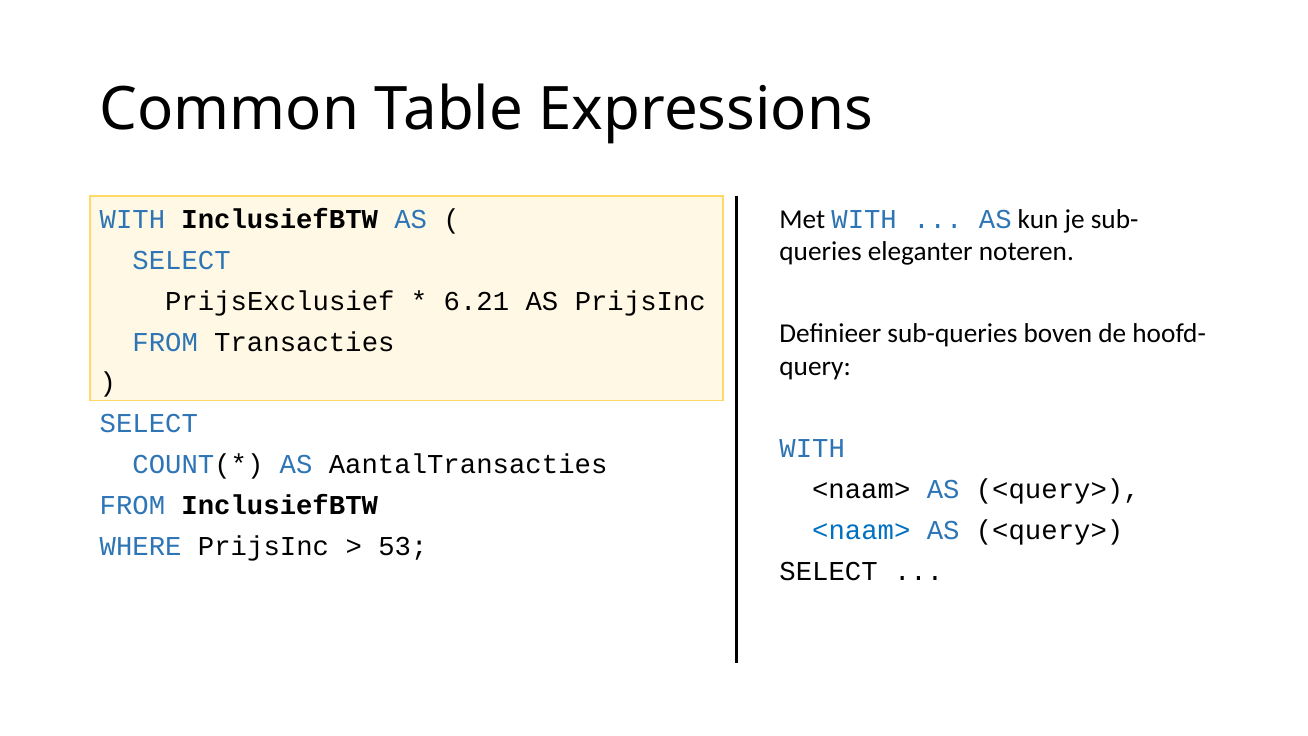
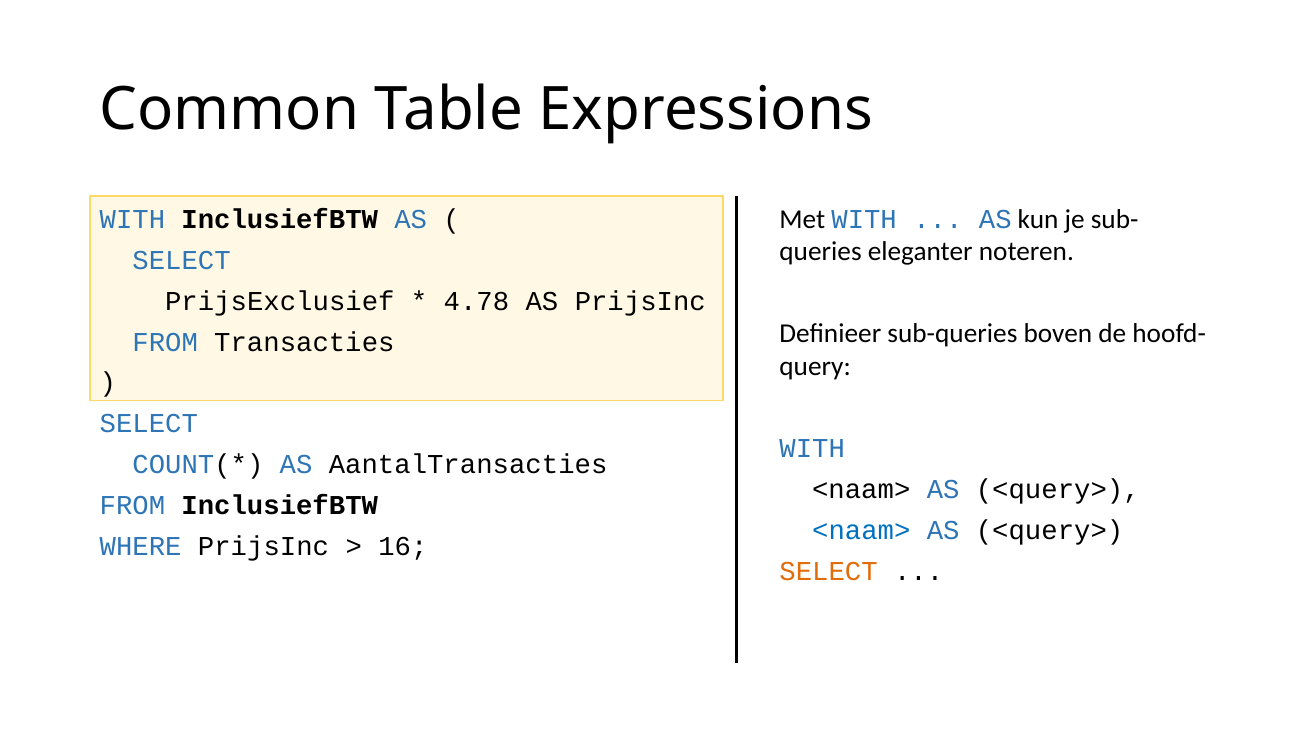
6.21: 6.21 -> 4.78 (476, 301)
53: 53 -> 16 (403, 547)
SELECT colour: black -> orange (829, 571)
